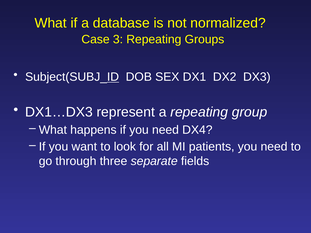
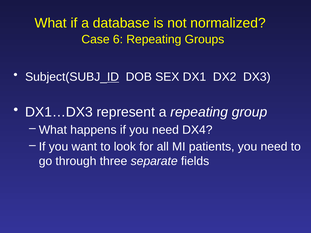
3: 3 -> 6 (118, 39)
